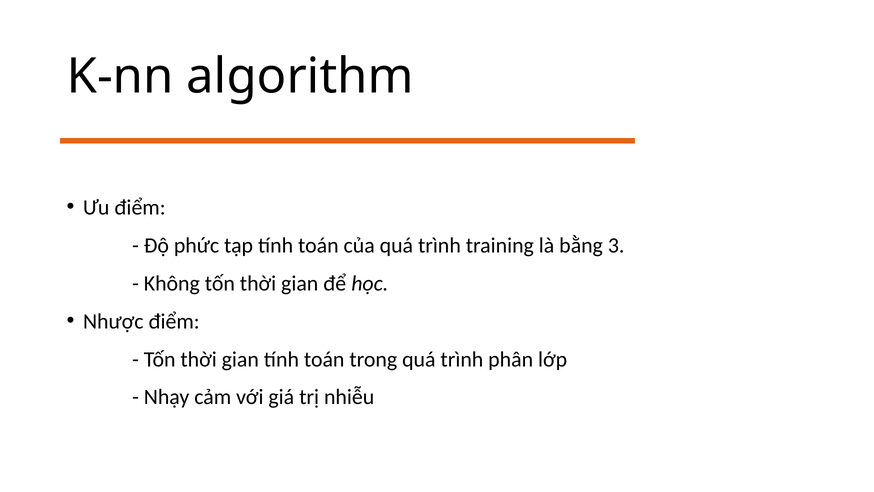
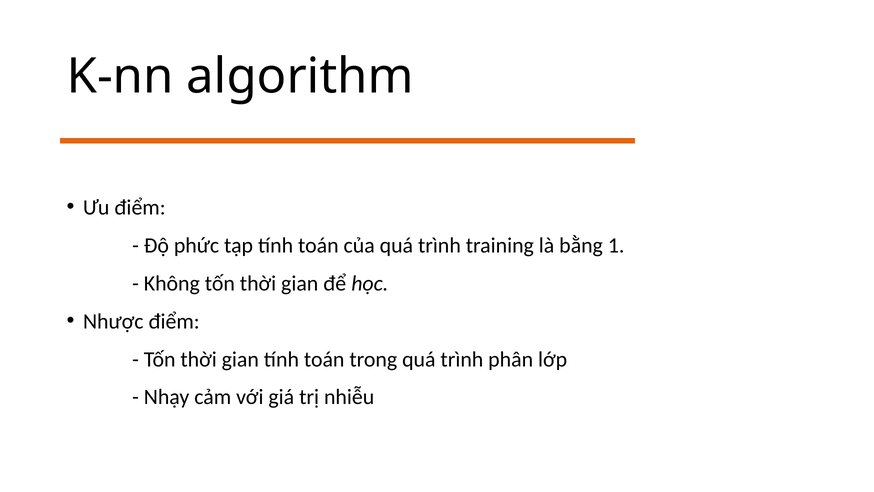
3: 3 -> 1 (616, 245)
